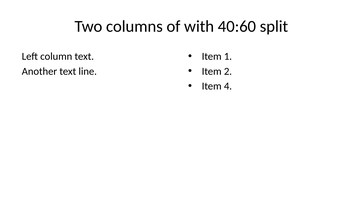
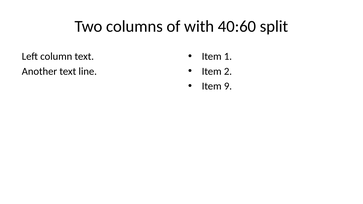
4: 4 -> 9 (228, 86)
